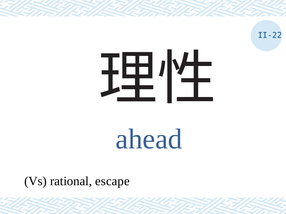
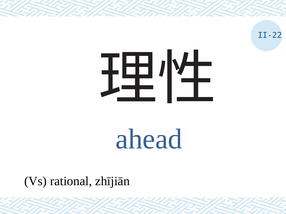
escape: escape -> zhījiān (112, 182)
